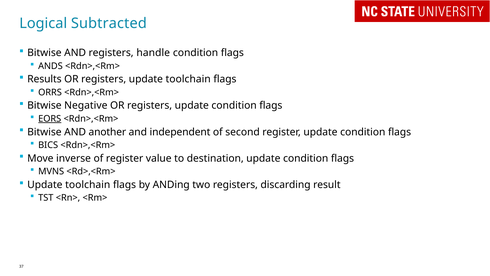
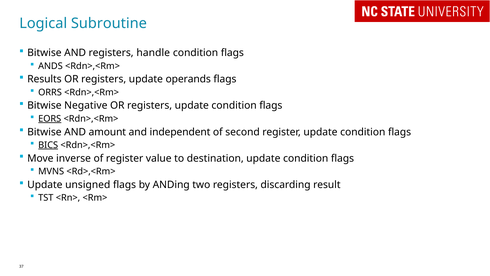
Subtracted: Subtracted -> Subroutine (109, 23)
registers update toolchain: toolchain -> operands (188, 79)
another: another -> amount (107, 132)
BICS underline: none -> present (48, 145)
toolchain: toolchain -> unsigned (88, 185)
